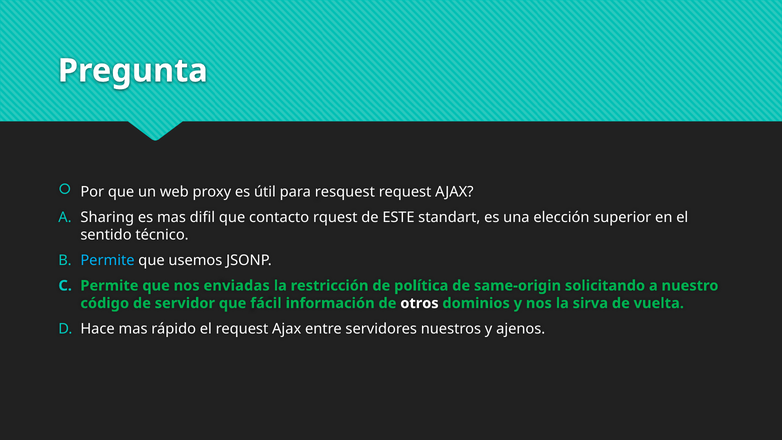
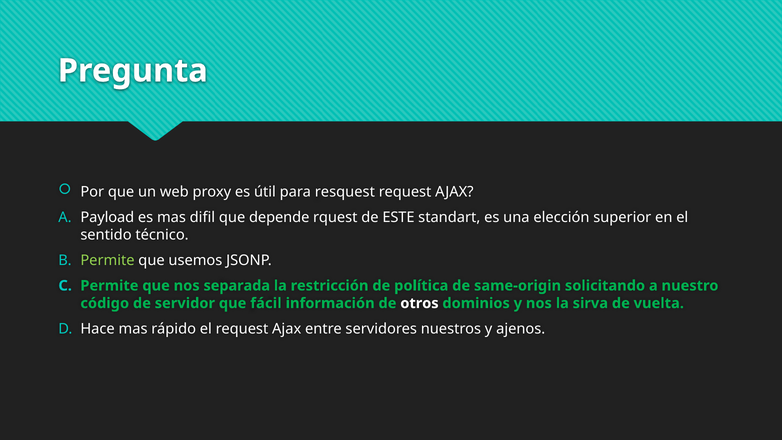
Sharing: Sharing -> Payload (107, 217)
contacto: contacto -> depende (279, 217)
Permite colour: light blue -> light green (107, 260)
enviadas: enviadas -> separada (237, 286)
